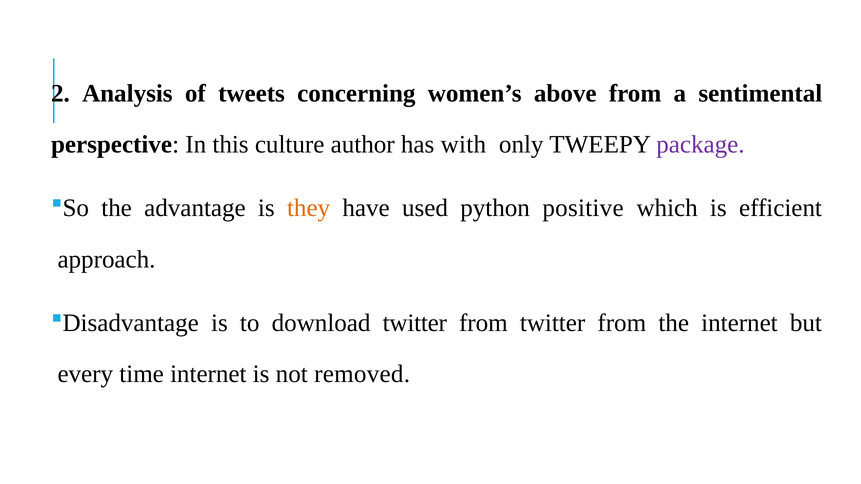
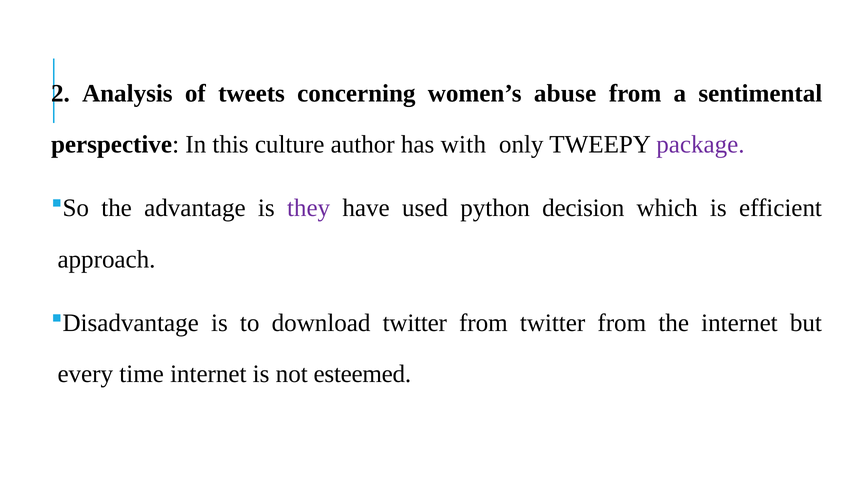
above: above -> abuse (565, 93)
they colour: orange -> purple (309, 208)
positive: positive -> decision (583, 208)
removed: removed -> esteemed (362, 374)
